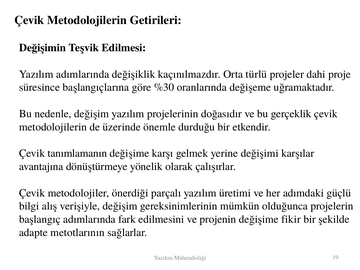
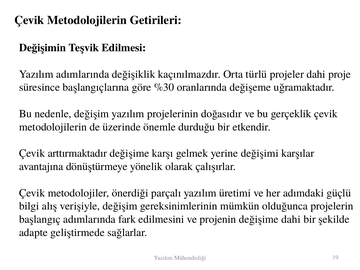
tanımlamanın: tanımlamanın -> arttırmaktadır (77, 153)
değişime fikir: fikir -> dahi (291, 219)
metotlarının: metotlarının -> geliştirmede (78, 232)
